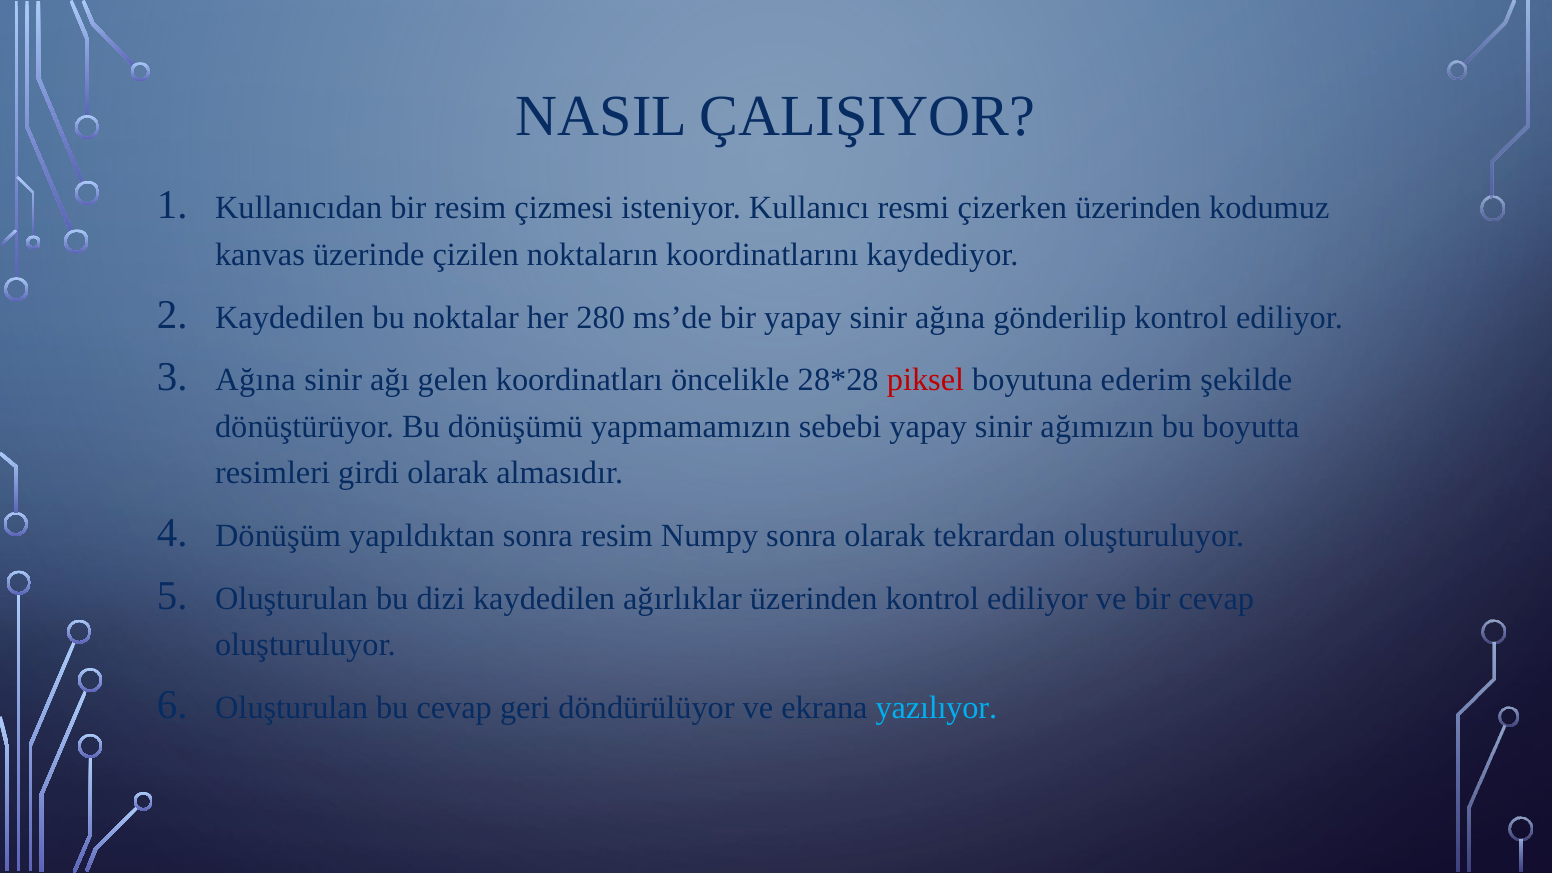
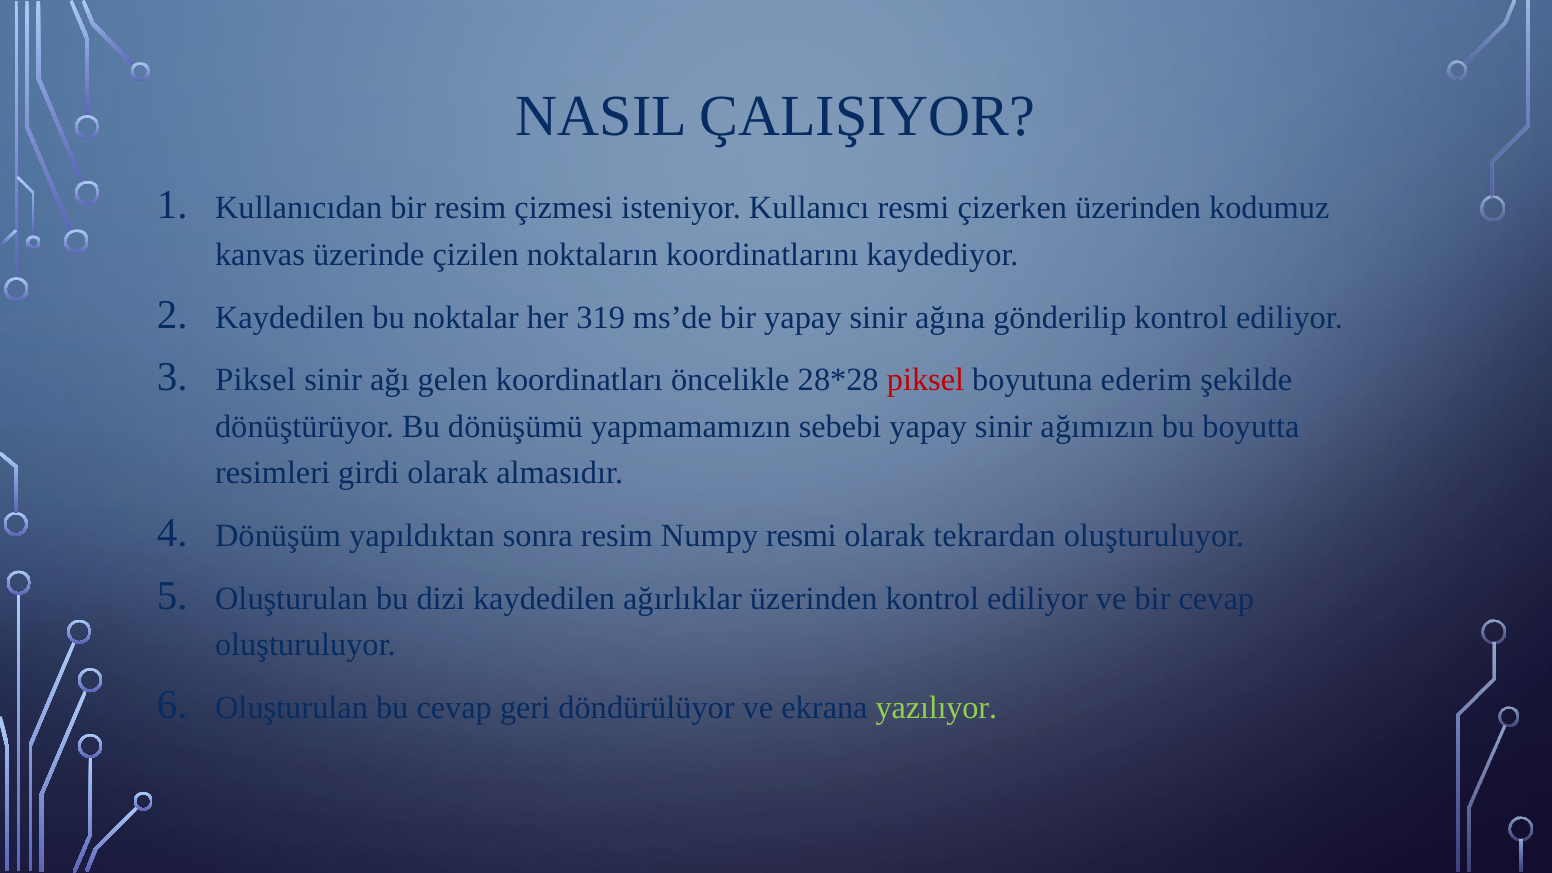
280: 280 -> 319 (601, 317)
Ağına: Ağına -> Piksel (256, 380)
Numpy sonra: sonra -> resmi (801, 536)
yazılıyor colour: light blue -> light green (936, 708)
